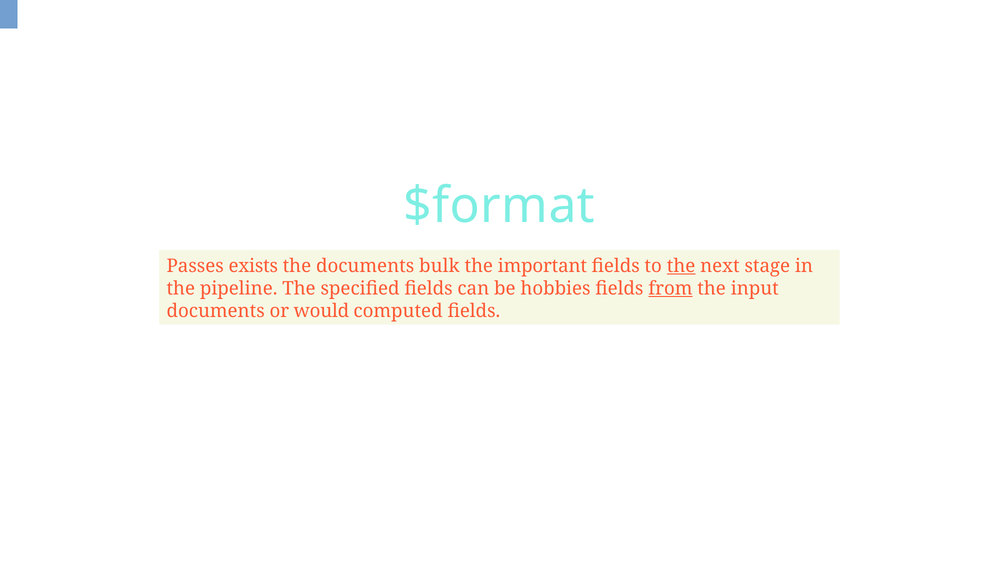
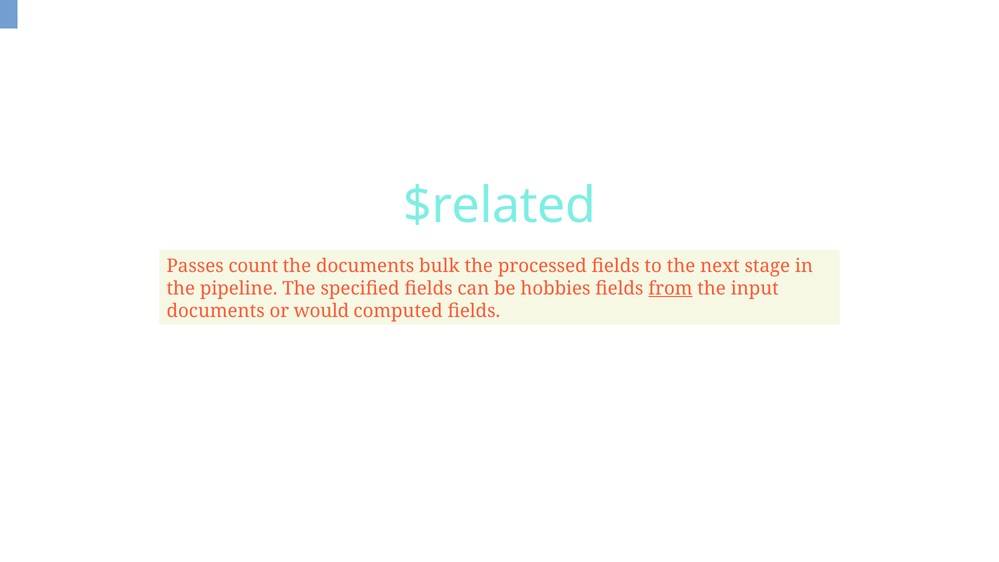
$format: $format -> $related (500, 206)
exists: exists -> count (253, 266)
important: important -> processed (542, 266)
the underline: present -> none (681, 266)
